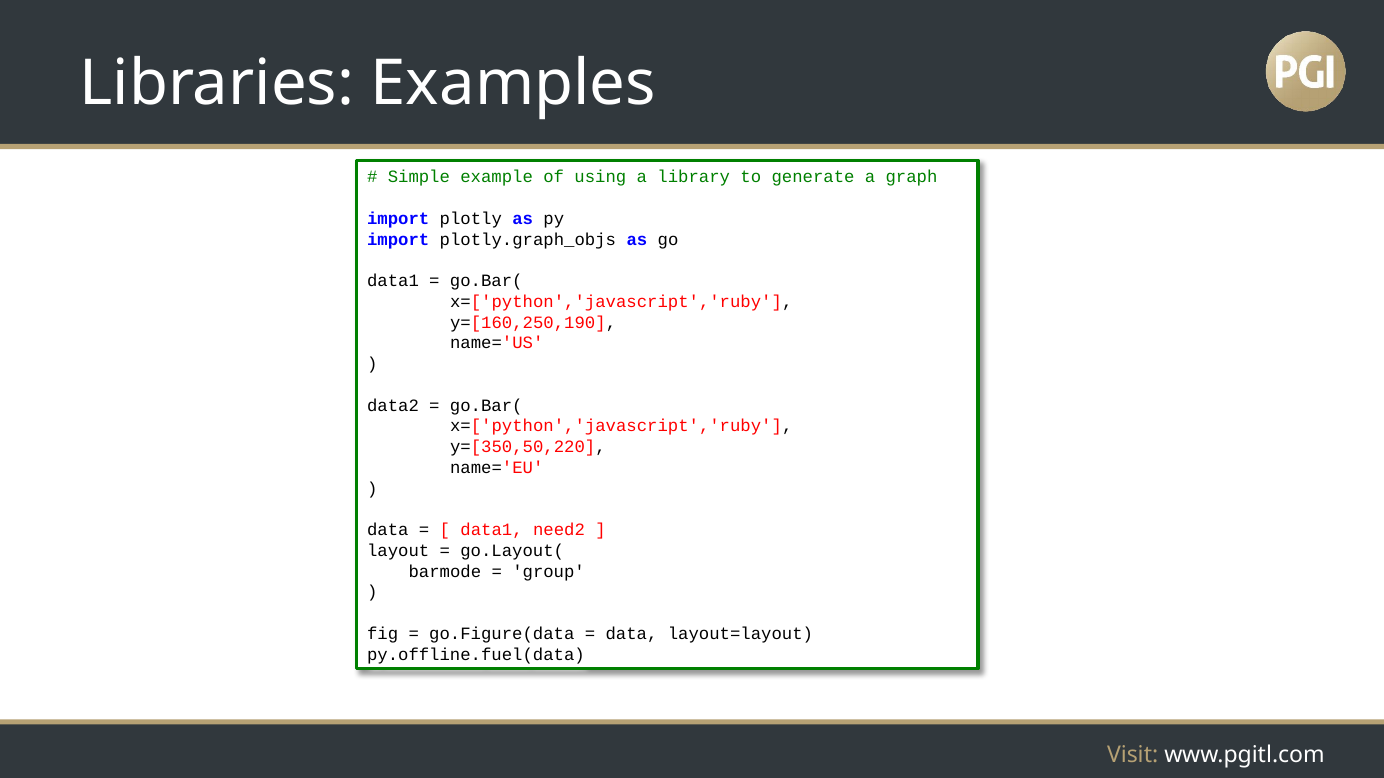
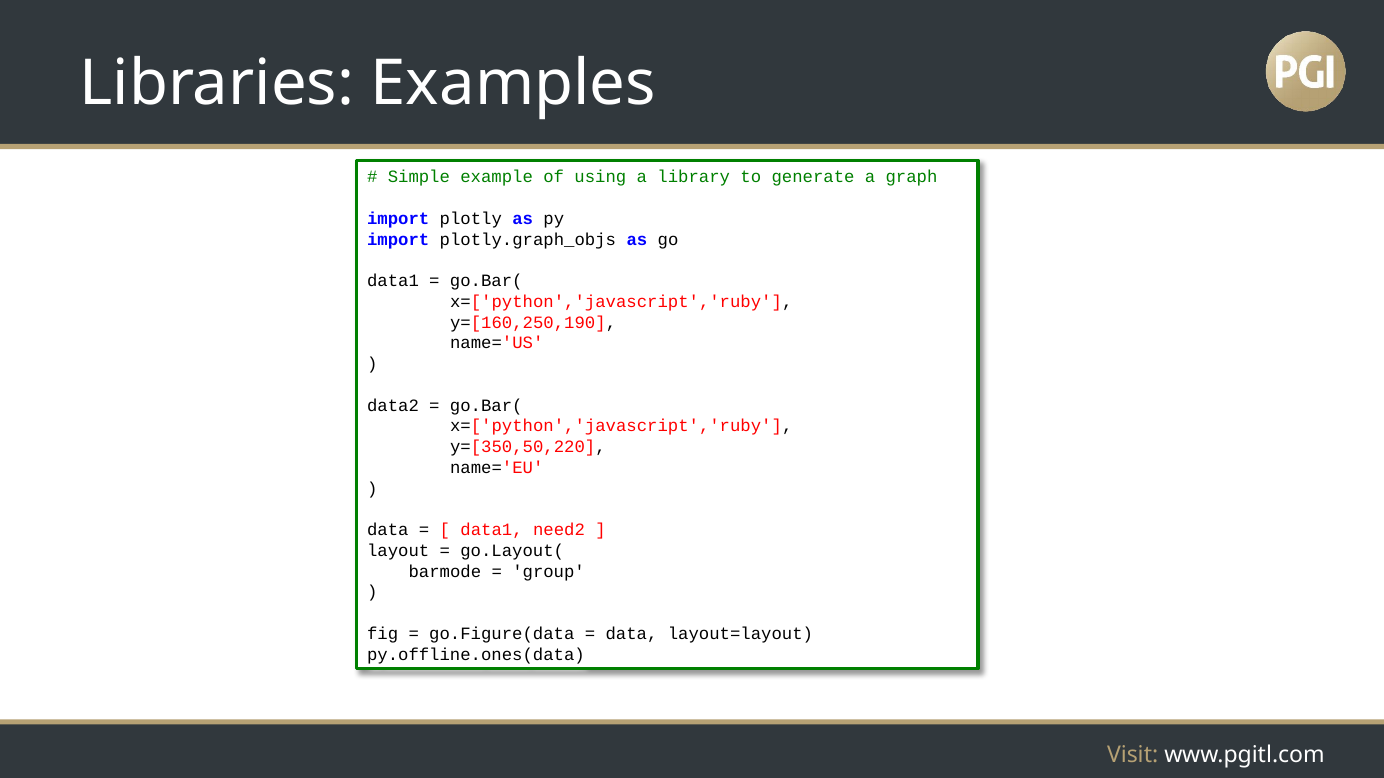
py.offline.fuel(data: py.offline.fuel(data -> py.offline.ones(data (476, 655)
